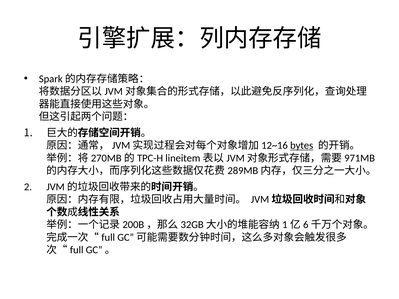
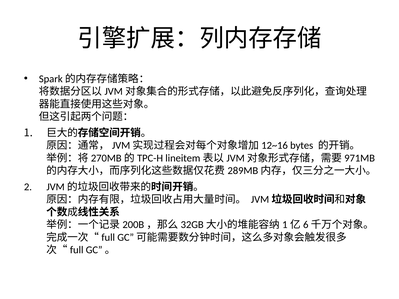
bytes underline: present -> none (302, 146)
